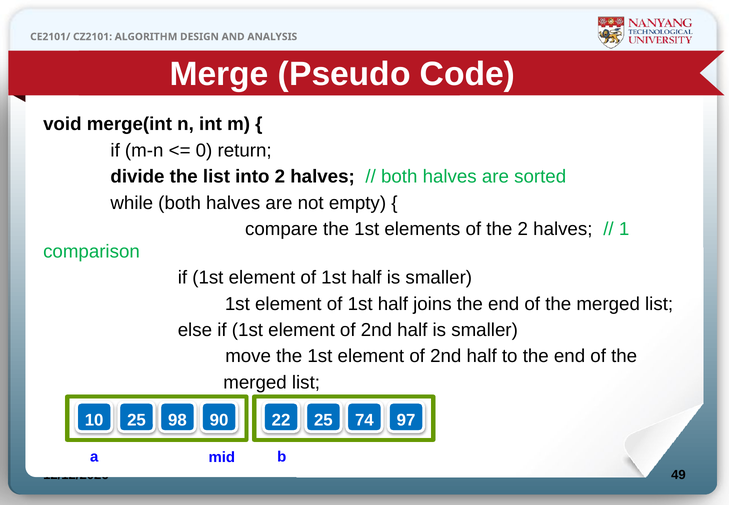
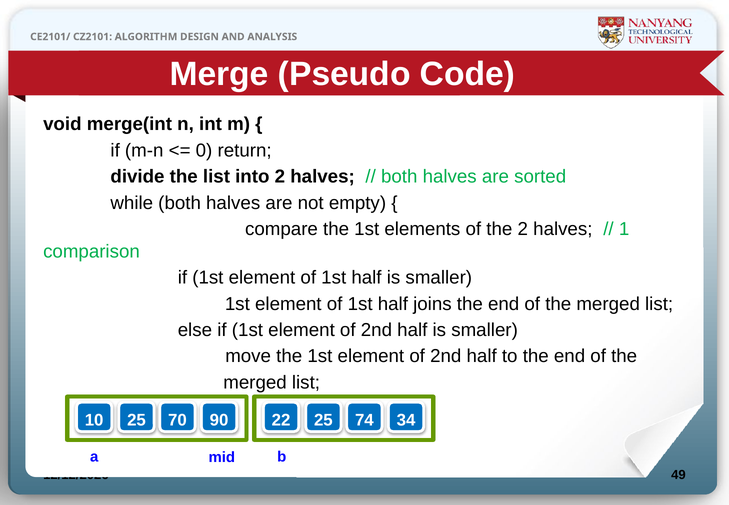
98: 98 -> 70 (177, 420)
97: 97 -> 34 (406, 420)
